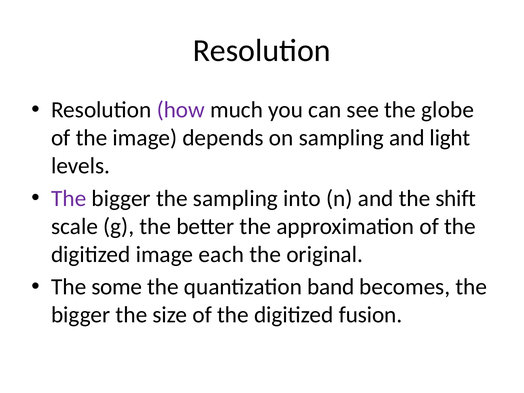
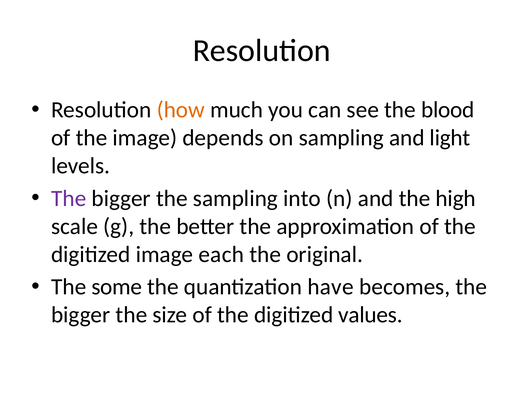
how colour: purple -> orange (181, 110)
globe: globe -> blood (448, 110)
shift: shift -> high (456, 198)
band: band -> have (331, 287)
fusion: fusion -> values (371, 315)
